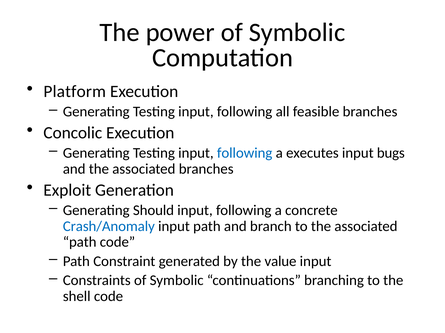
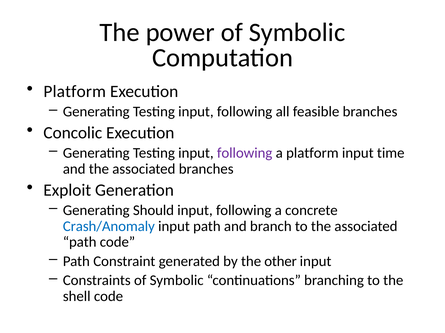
following colour: blue -> purple (245, 153)
a executes: executes -> platform (312, 153)
bugs: bugs -> time (391, 153)
value: value -> other (281, 262)
